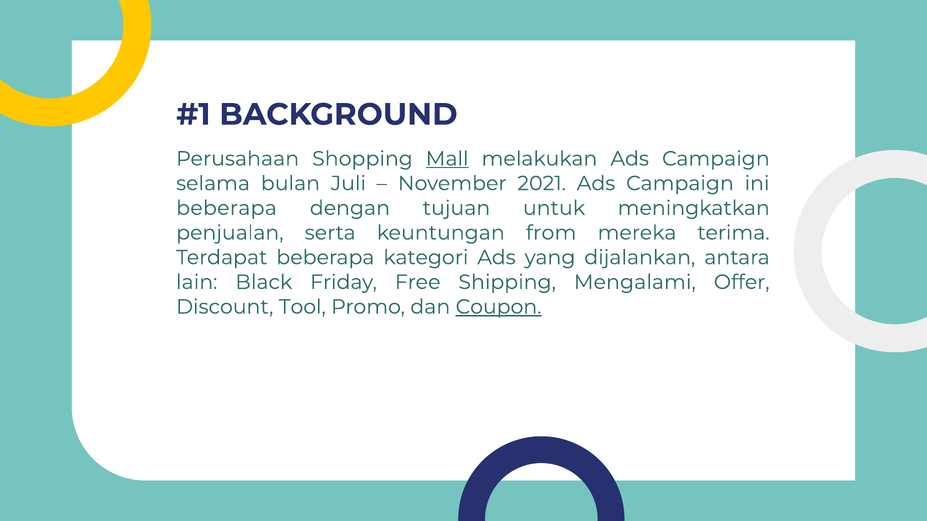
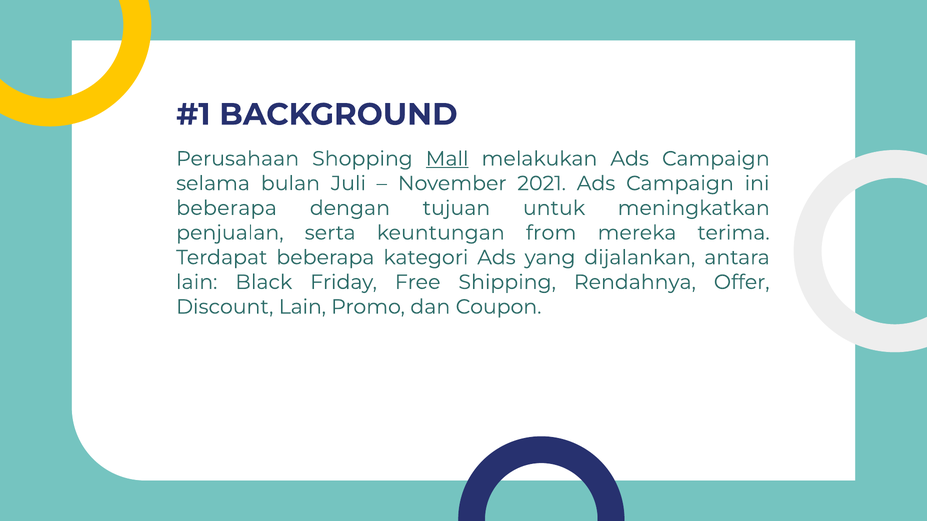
Mengalami: Mengalami -> Rendahnya (635, 282)
Discount Tool: Tool -> Lain (302, 307)
Coupon underline: present -> none (499, 307)
